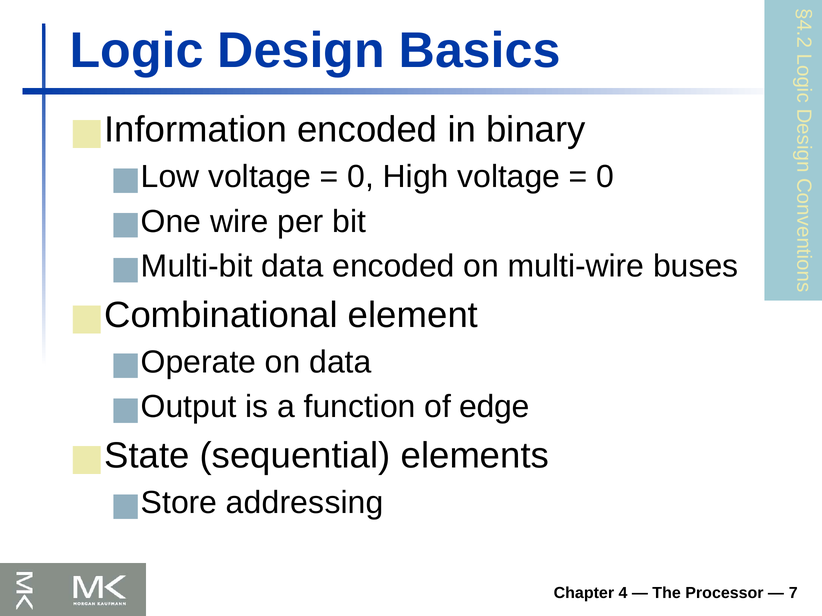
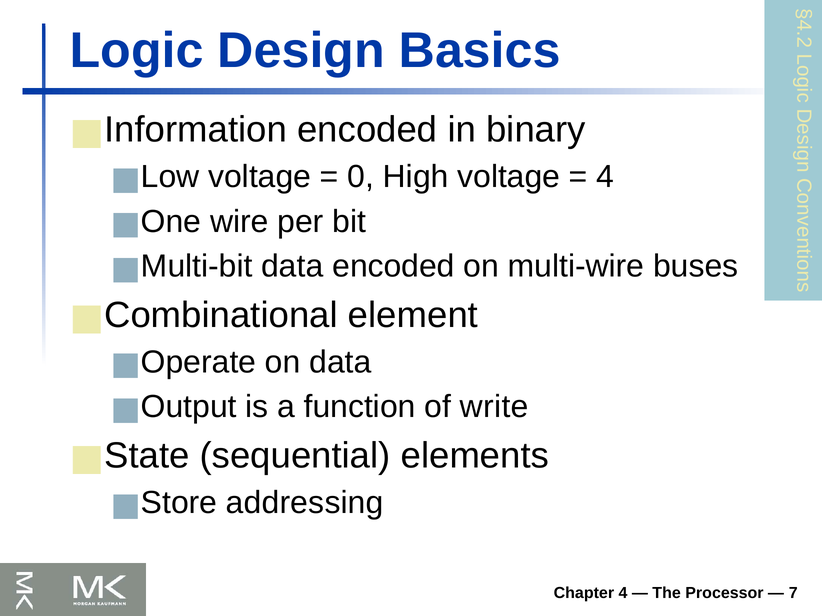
0: 0 -> 4 (605, 177)
edge: edge -> write (494, 407)
